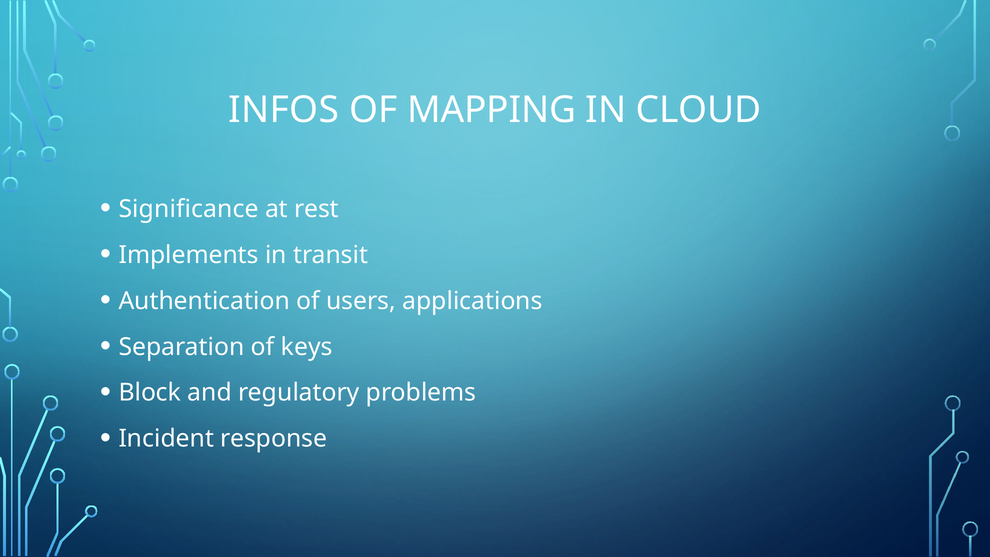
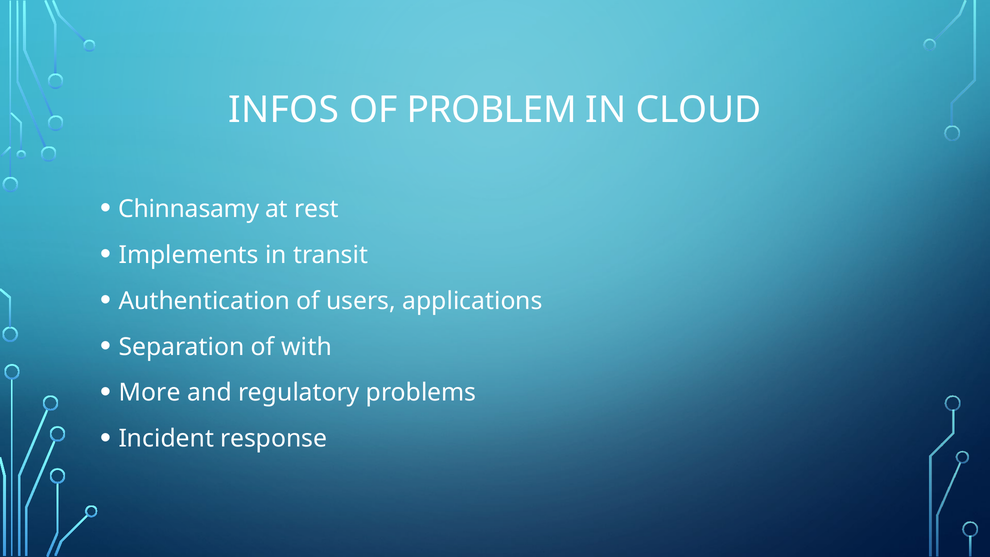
MAPPING: MAPPING -> PROBLEM (492, 110)
Significance: Significance -> Chinnasamy (189, 209)
keys: keys -> with (307, 347)
Block: Block -> More (150, 393)
